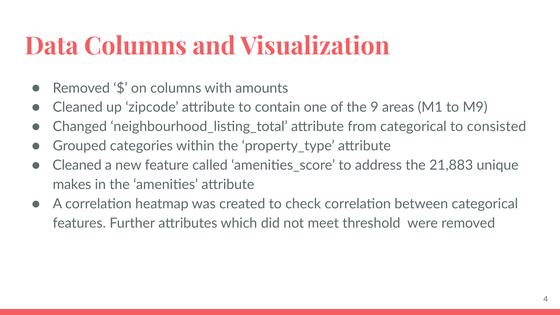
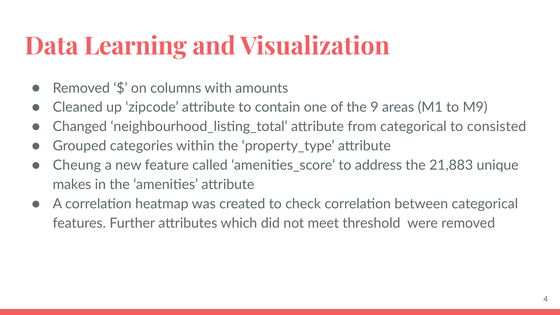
Data Columns: Columns -> Learning (135, 46)
Cleaned: Cleaned -> Cheung (77, 165)
